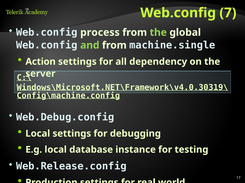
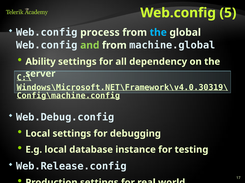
7: 7 -> 5 (228, 13)
the colour: light green -> light blue (158, 33)
machine.single: machine.single -> machine.global (172, 45)
Action: Action -> Ability (41, 62)
